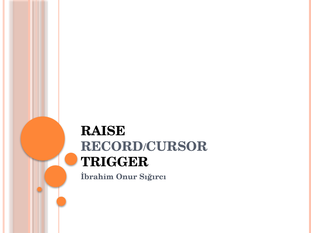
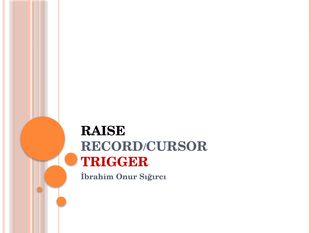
TRIGGER colour: black -> red (115, 162)
